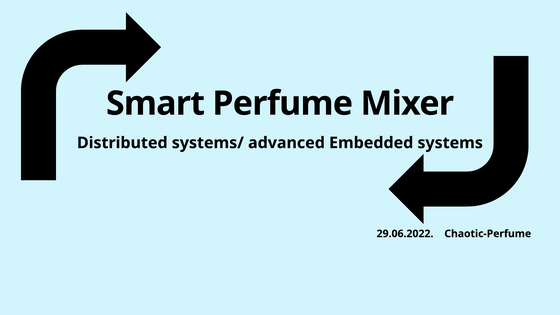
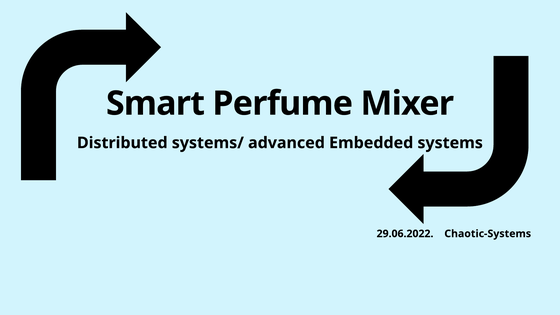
Chaotic-Perfume: Chaotic-Perfume -> Chaotic-Systems (488, 234)
